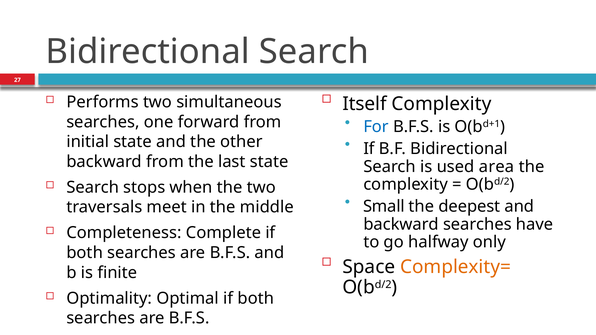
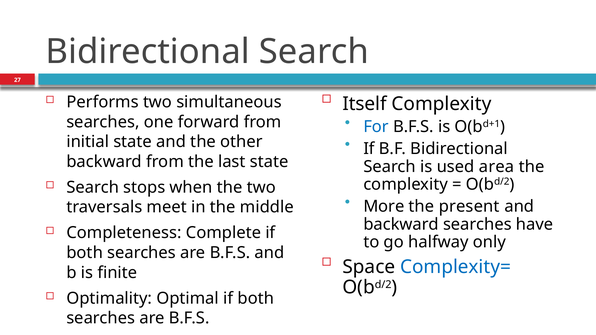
Small: Small -> More (384, 207)
deepest: deepest -> present (469, 207)
Complexity= colour: orange -> blue (456, 267)
